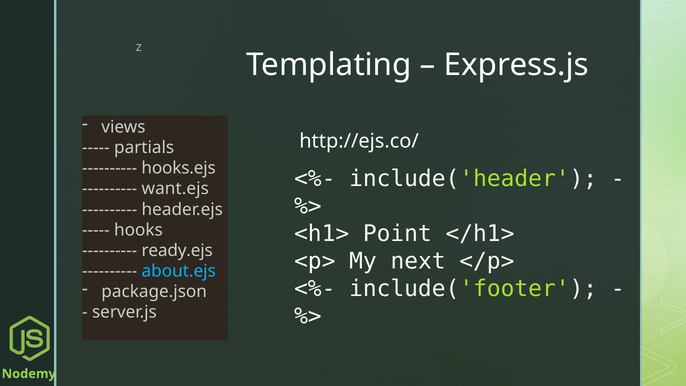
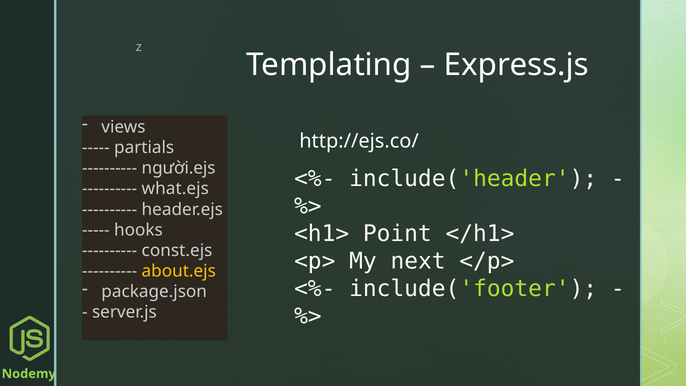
hooks.ejs: hooks.ejs -> người.ejs (179, 168)
want.ejs: want.ejs -> what.ejs (175, 189)
ready.ejs: ready.ejs -> const.ejs (177, 250)
about.ejs colour: light blue -> yellow (179, 271)
